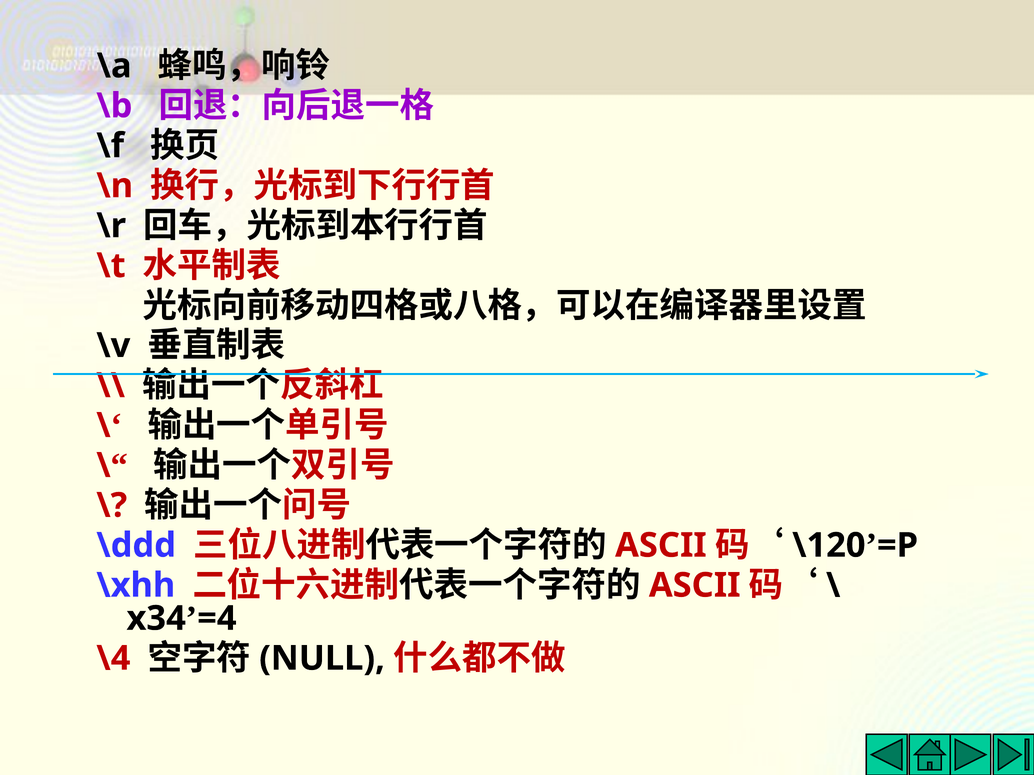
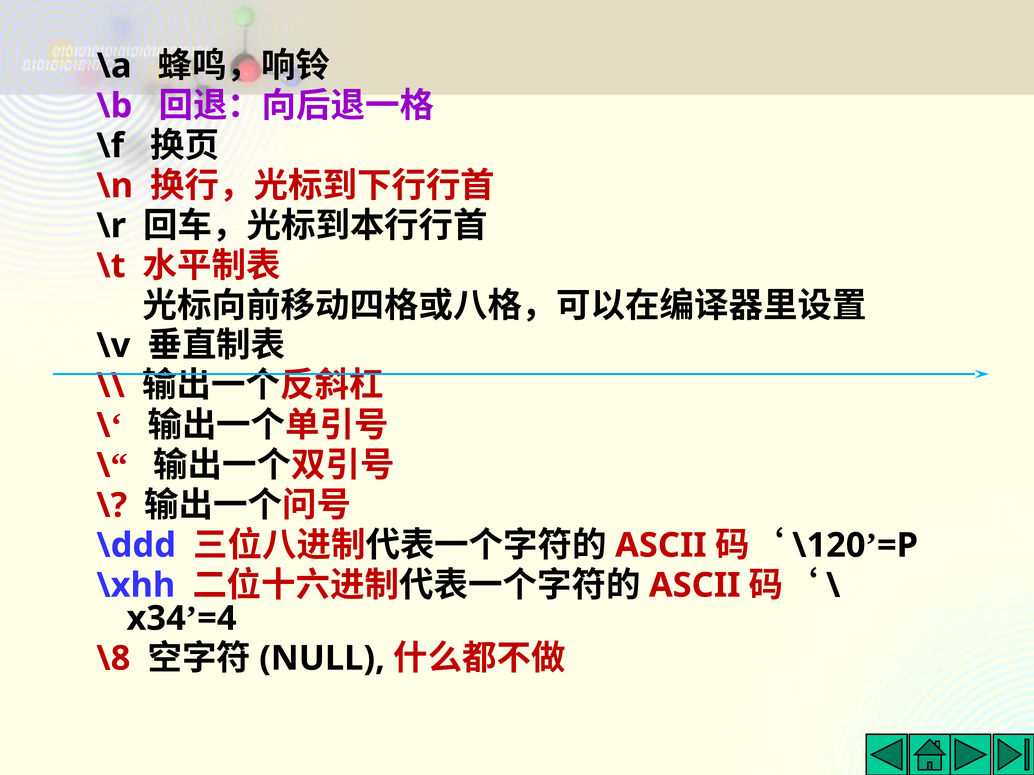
\4: \4 -> \8 (113, 659)
